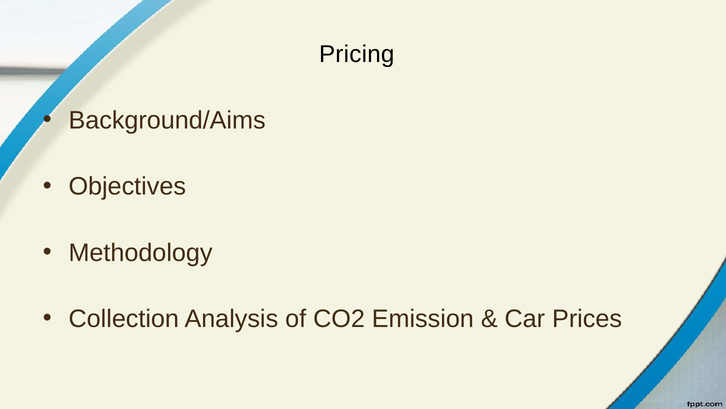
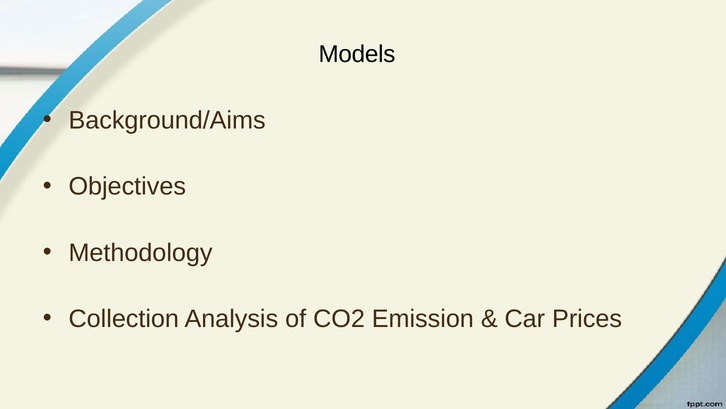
Pricing: Pricing -> Models (357, 54)
